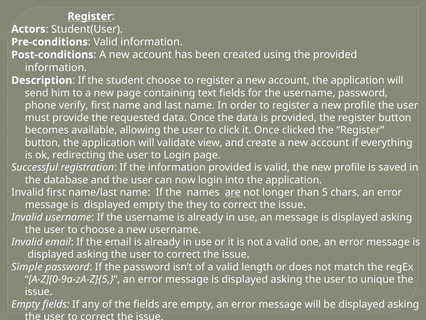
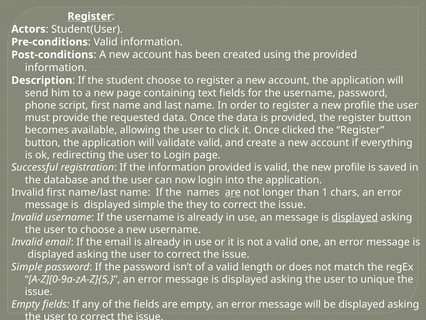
verify: verify -> script (74, 105)
validate view: view -> valid (210, 142)
5: 5 -> 1 (325, 192)
displayed empty: empty -> simple (149, 205)
displayed underline: none -> present (355, 217)
